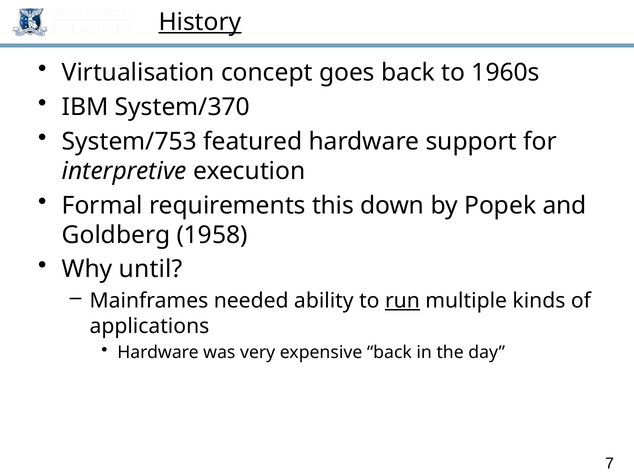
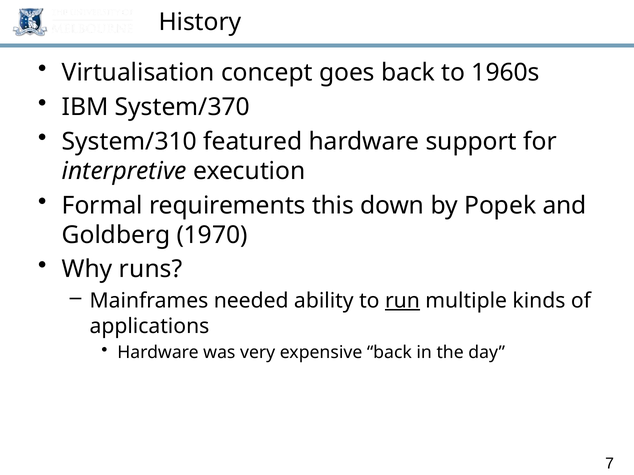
History underline: present -> none (200, 22)
System/753: System/753 -> System/310 (129, 142)
1958: 1958 -> 1970 (212, 235)
until: until -> runs (151, 270)
